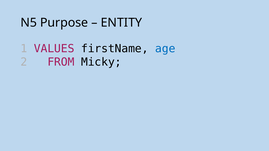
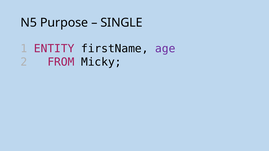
ENTITY: ENTITY -> SINGLE (122, 23)
VALUES: VALUES -> ENTITY (54, 49)
age colour: blue -> purple (165, 49)
